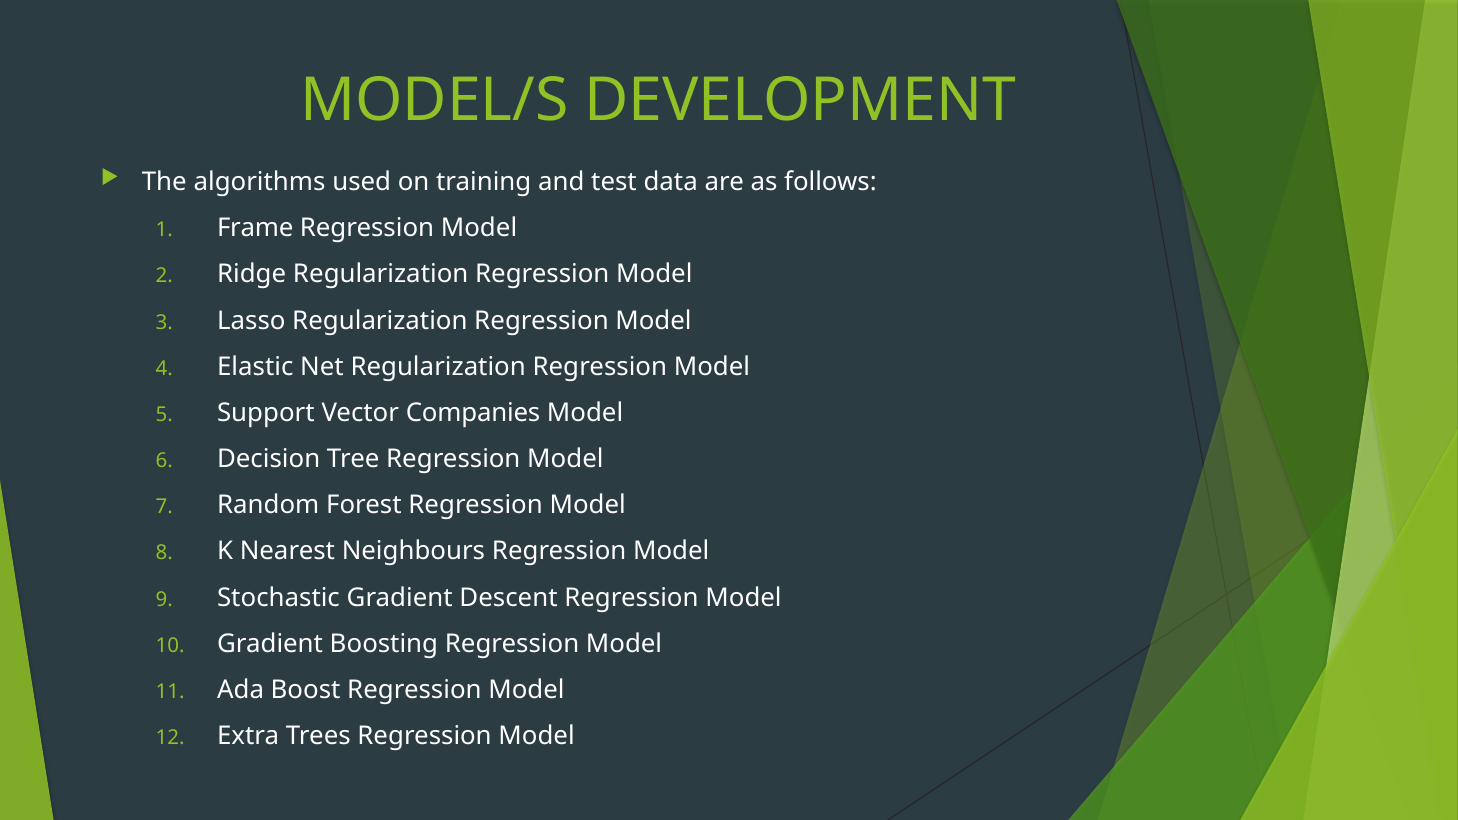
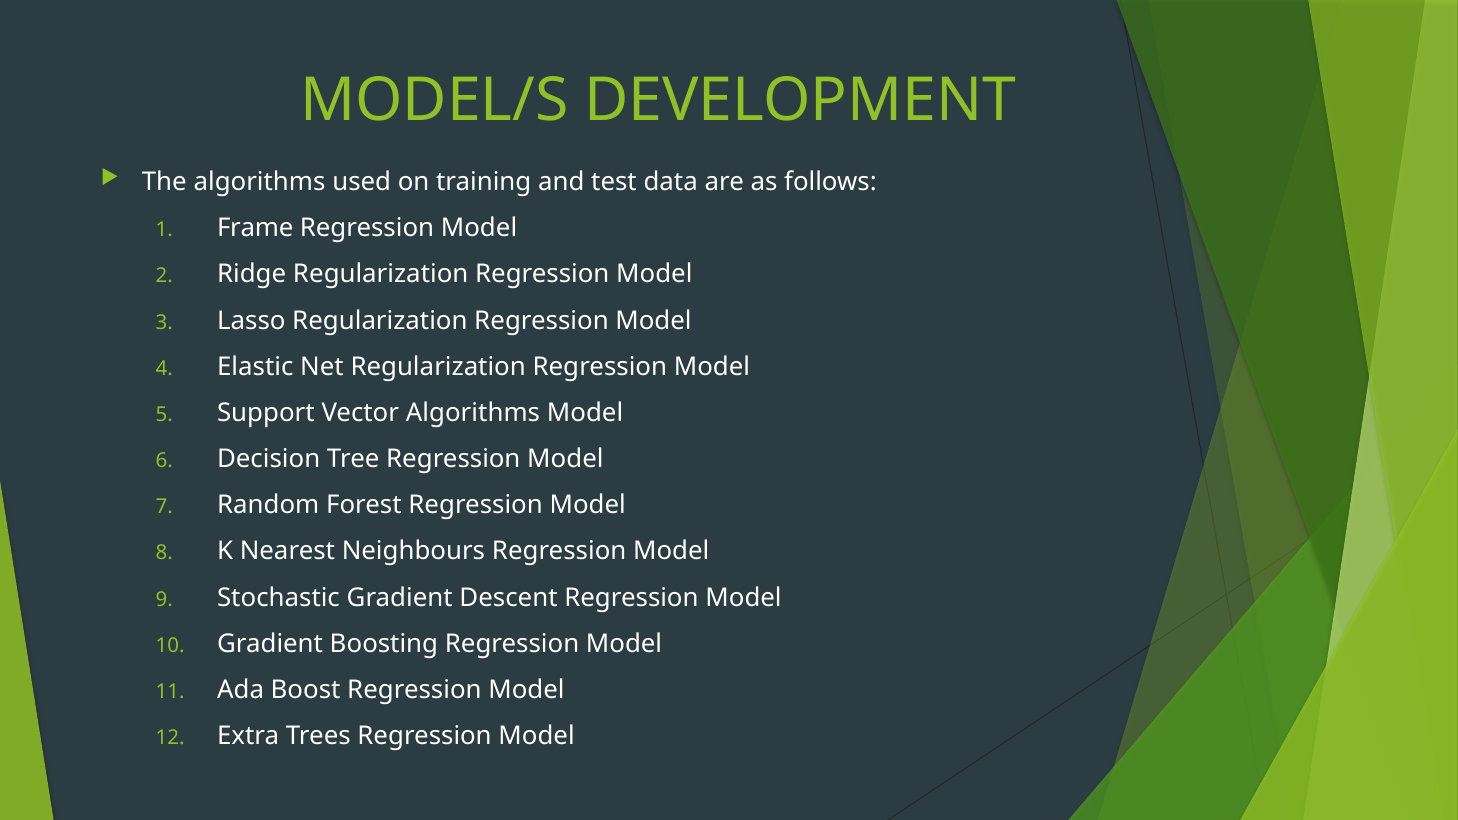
Vector Companies: Companies -> Algorithms (473, 413)
